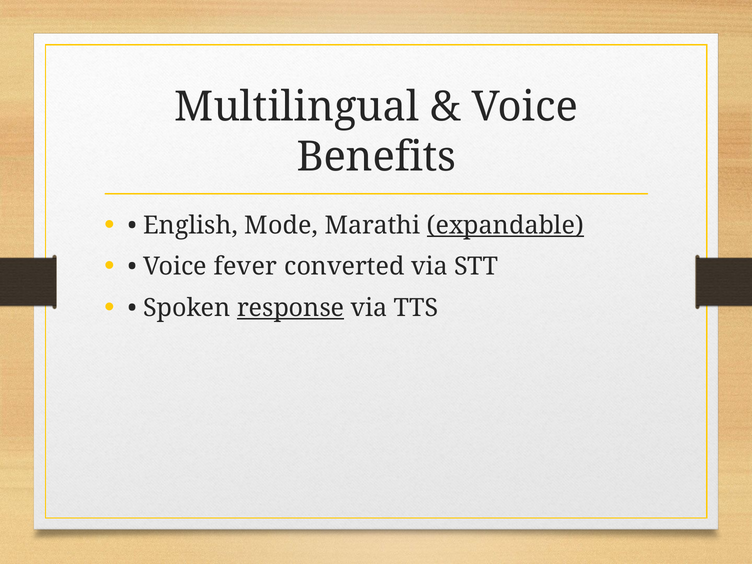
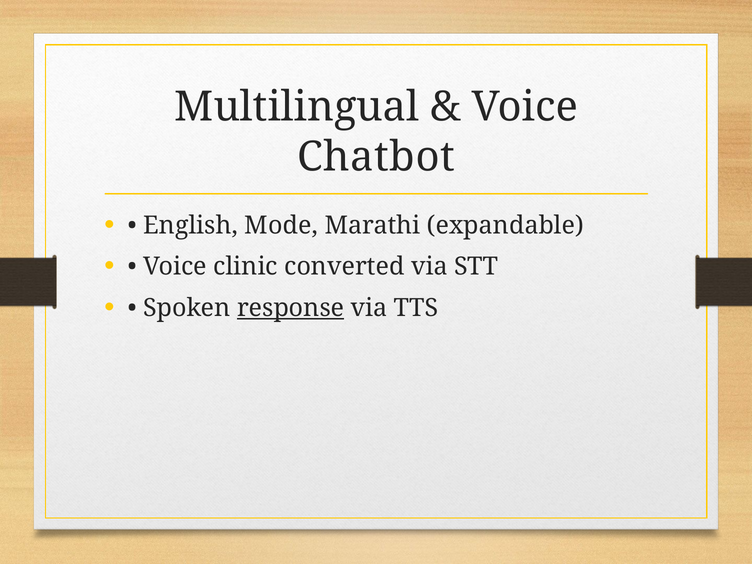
Benefits: Benefits -> Chatbot (376, 157)
expandable underline: present -> none (505, 225)
fever: fever -> clinic (246, 267)
